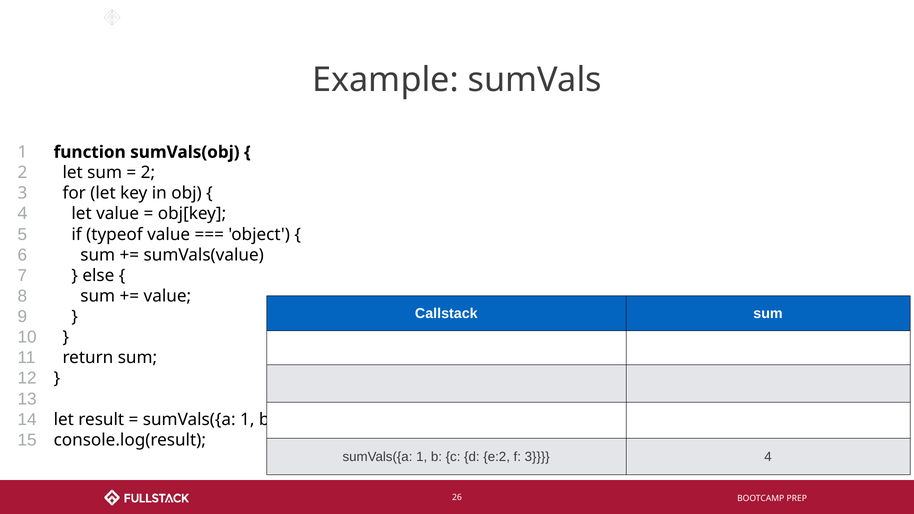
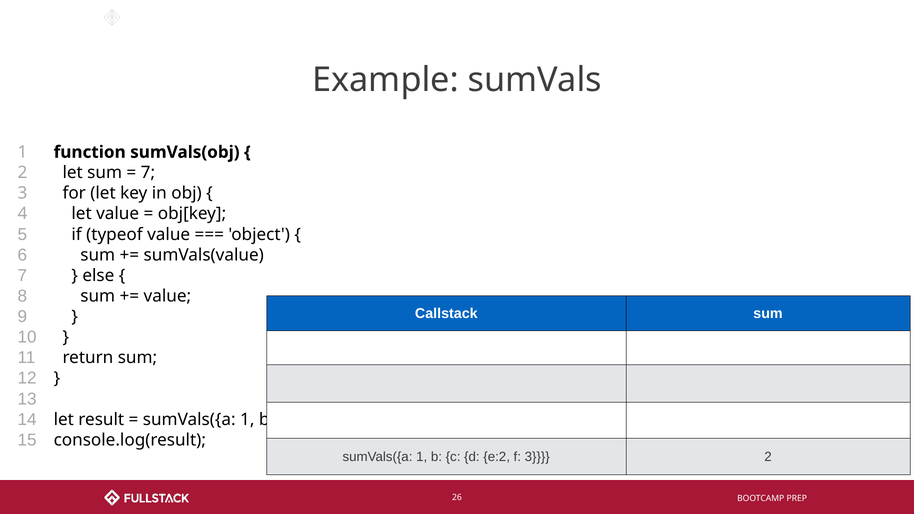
2: 2 -> 7 (148, 173)
f 3 4: 4 -> 2 (768, 457)
